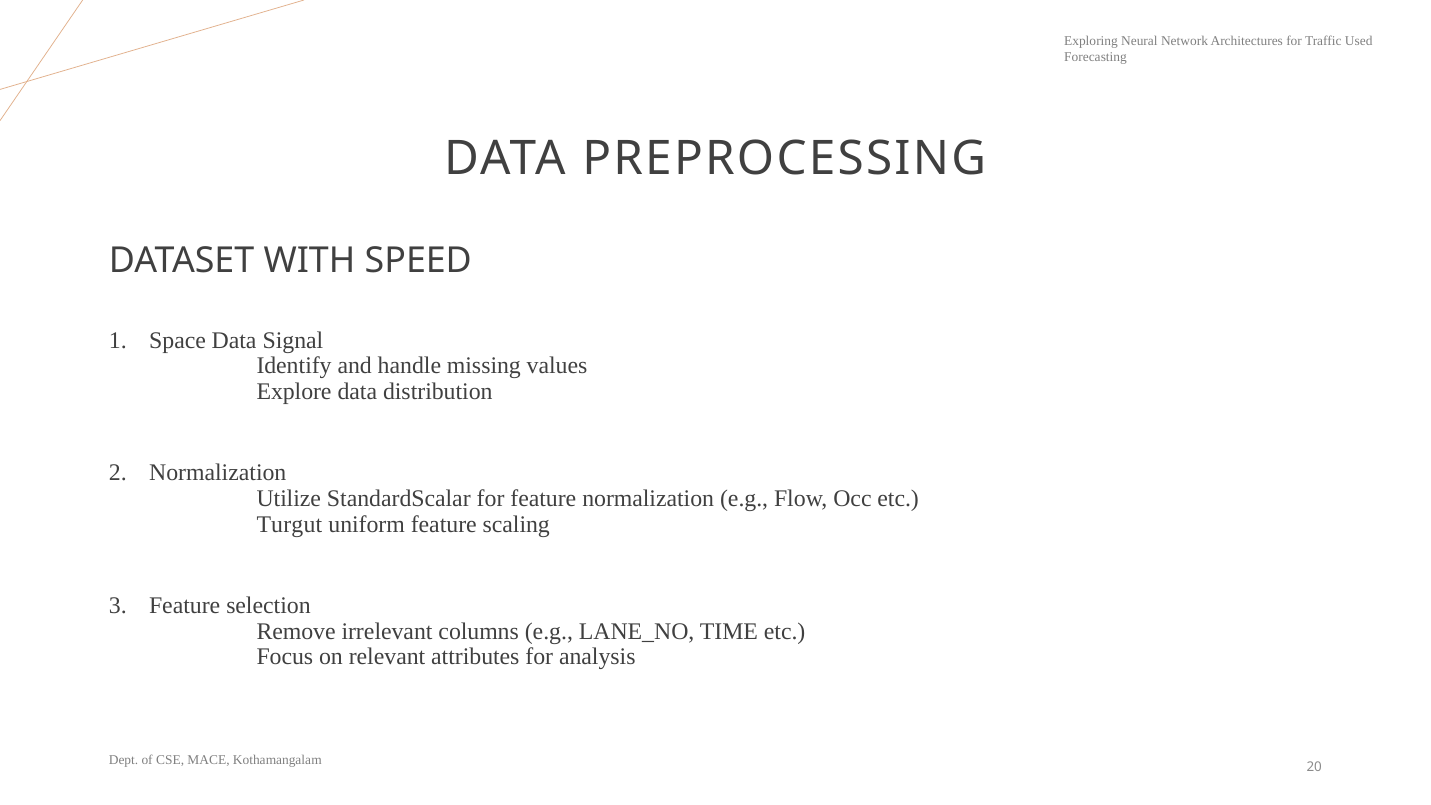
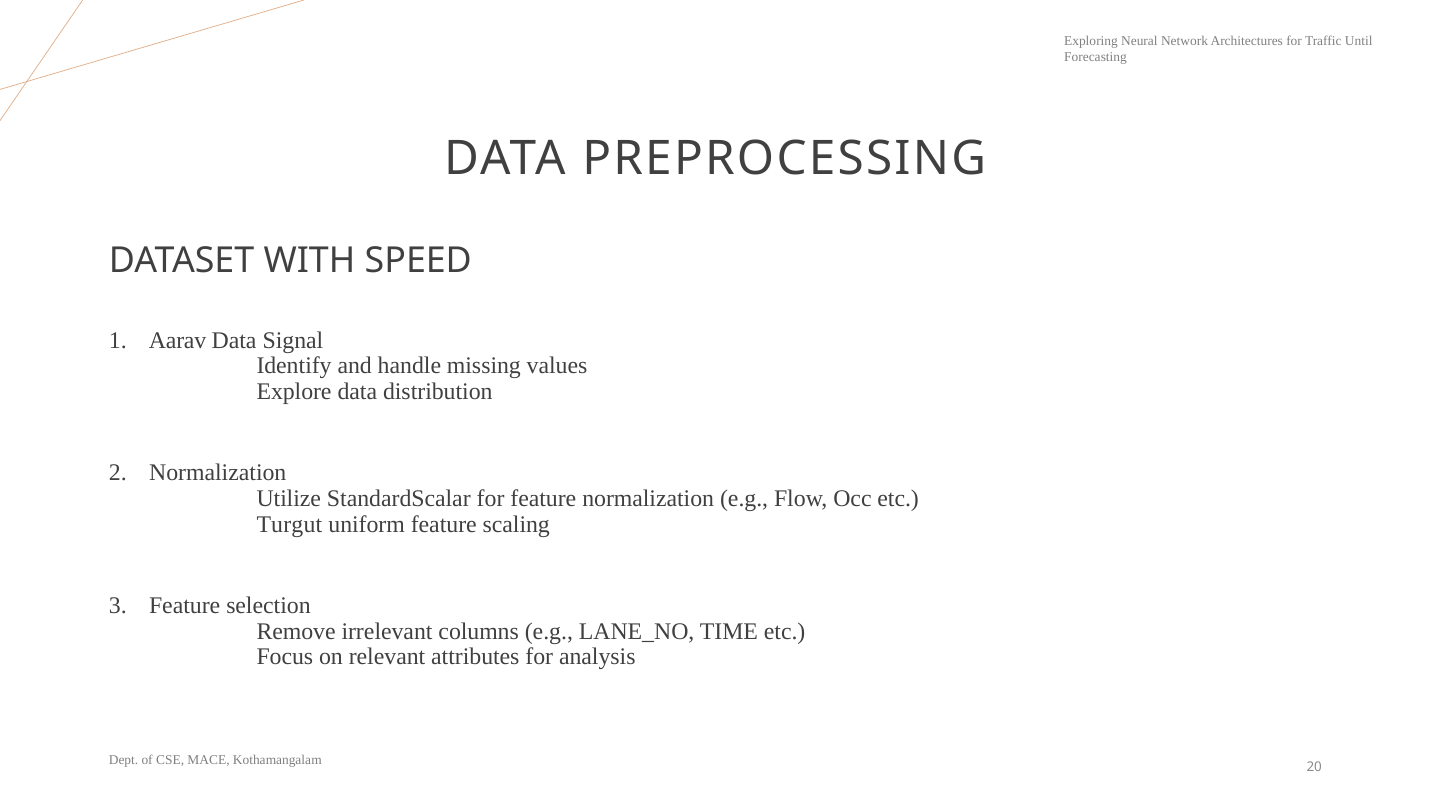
Used: Used -> Until (1359, 41)
Space: Space -> Aarav (178, 340)
